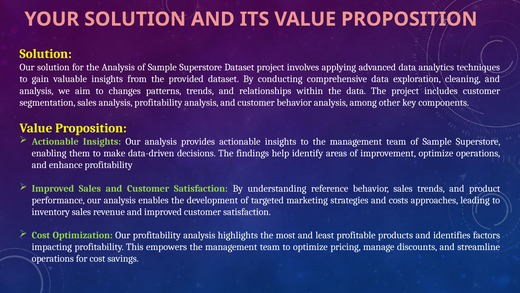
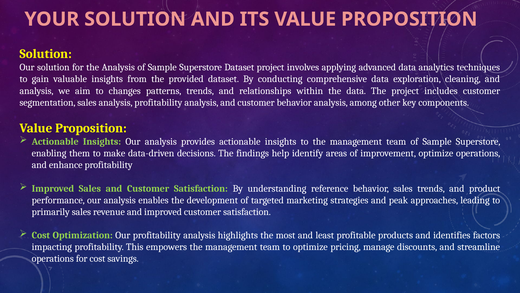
costs: costs -> peak (398, 200)
inventory: inventory -> primarily (51, 212)
